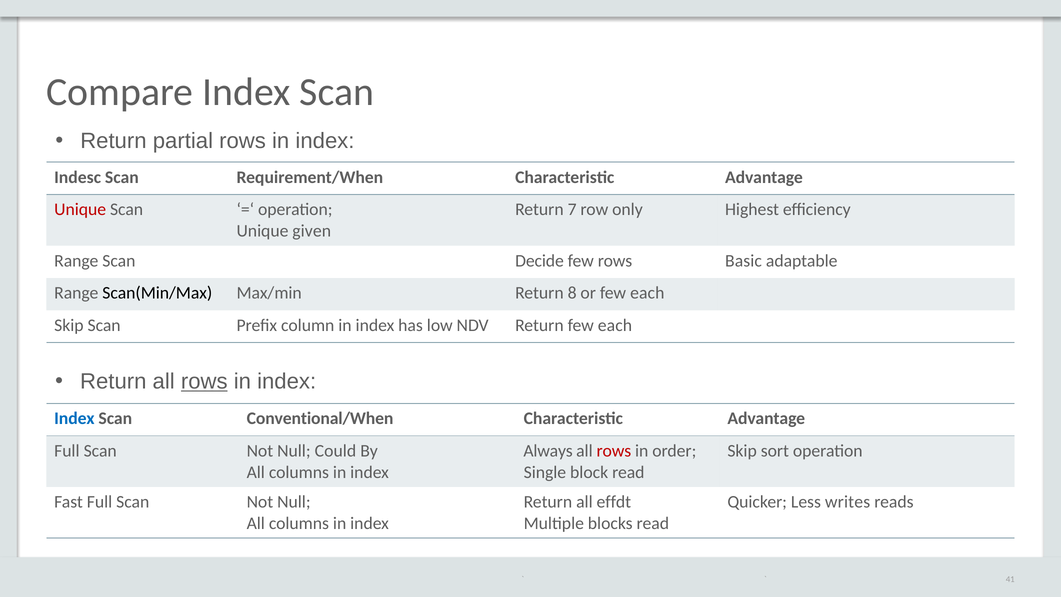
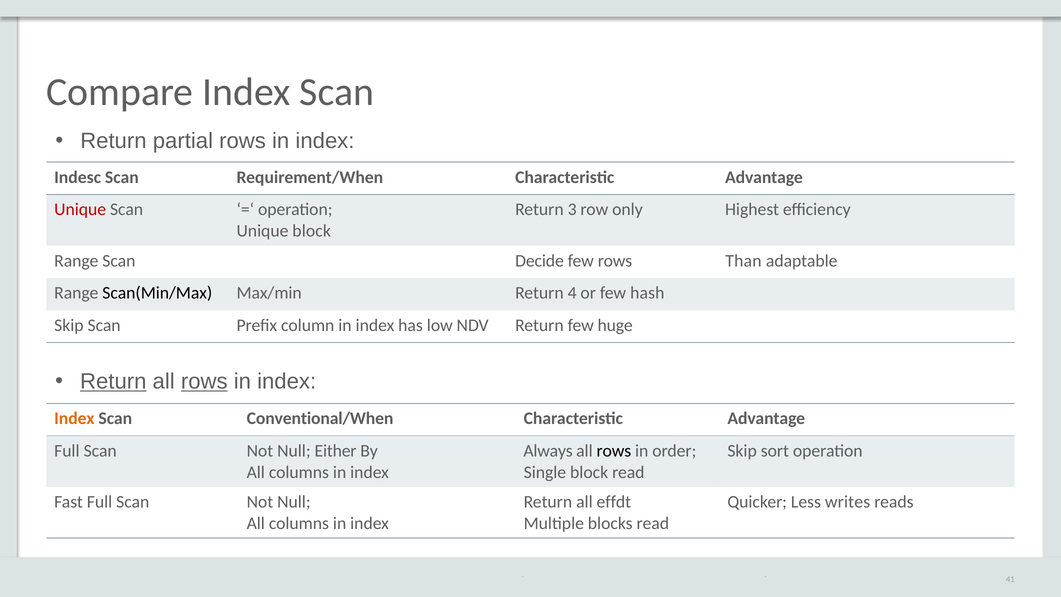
7: 7 -> 3 (572, 209)
Unique given: given -> block (312, 231)
Basic: Basic -> Than (743, 261)
8: 8 -> 4 (572, 293)
or few each: each -> hash (647, 293)
Return few each: each -> huge (615, 325)
Return underline: none -> present (113, 382)
Index colour: blue -> orange (74, 418)
Could: Could -> Either (336, 451)
rows colour: red -> black (614, 451)
